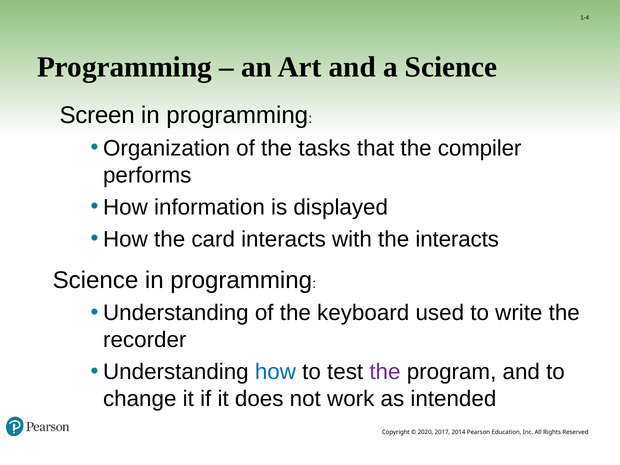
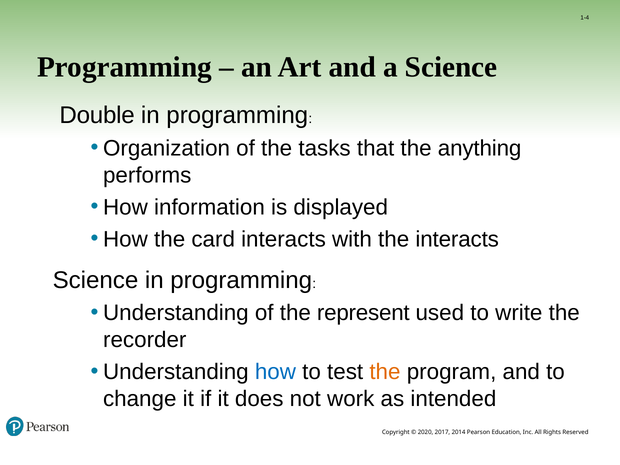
Screen: Screen -> Double (97, 115)
compiler: compiler -> anything (480, 148)
keyboard: keyboard -> represent (363, 313)
the colour: purple -> orange (385, 372)
